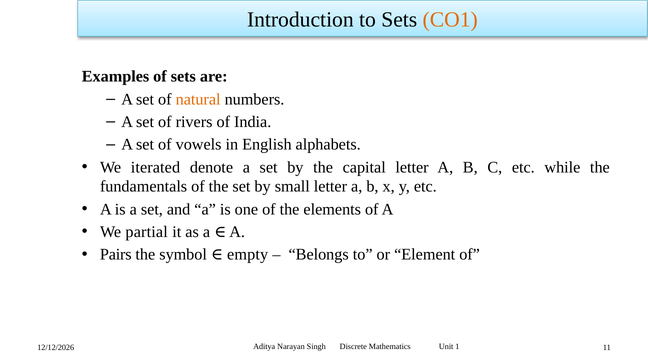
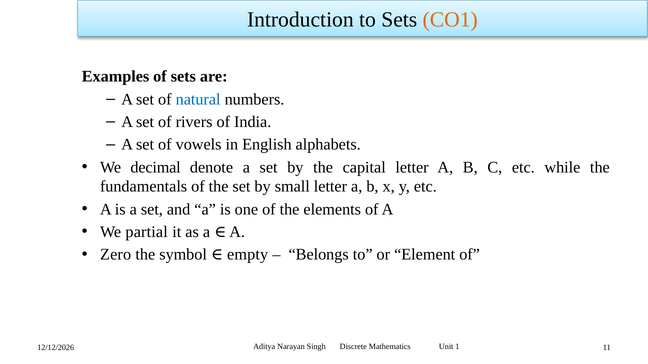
natural colour: orange -> blue (198, 99)
iterated: iterated -> decimal (156, 167)
Pairs: Pairs -> Zero (116, 255)
